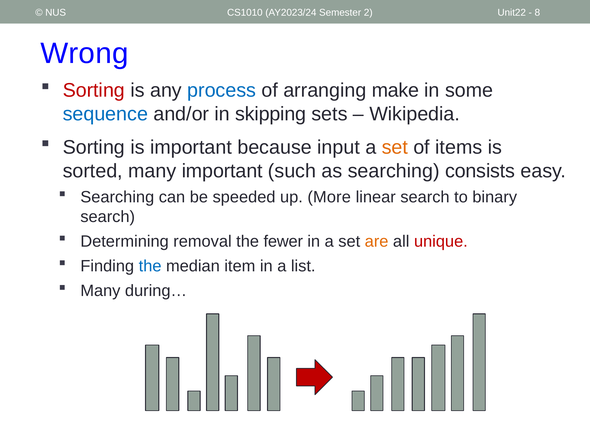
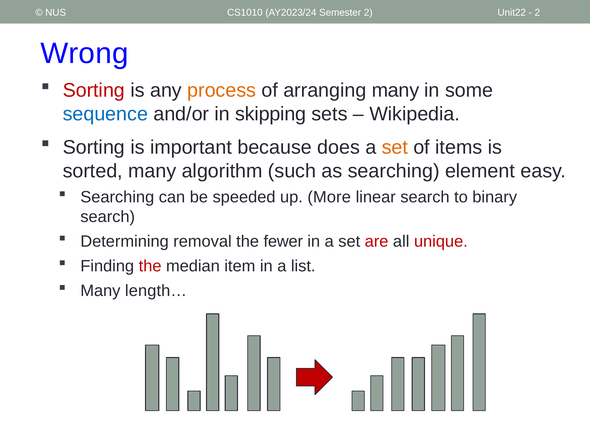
8: 8 -> 2 (537, 12)
process colour: blue -> orange (222, 90)
arranging make: make -> many (395, 90)
input: input -> does (339, 147)
many important: important -> algorithm (222, 171)
consists: consists -> element (480, 171)
are colour: orange -> red (377, 242)
the colour: blue -> red (150, 266)
during…: during… -> length… (156, 291)
